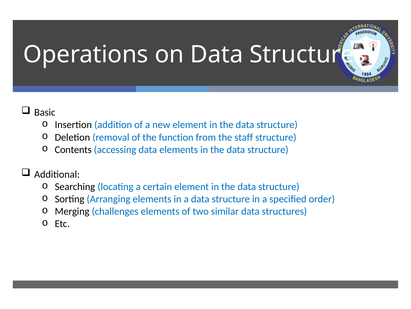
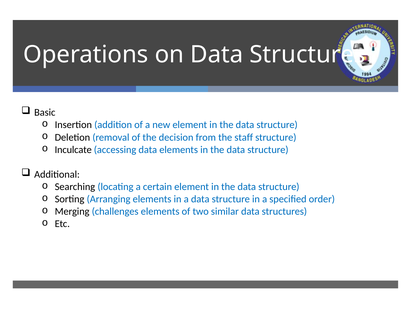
function: function -> decision (176, 137)
Contents: Contents -> Inculcate (73, 149)
